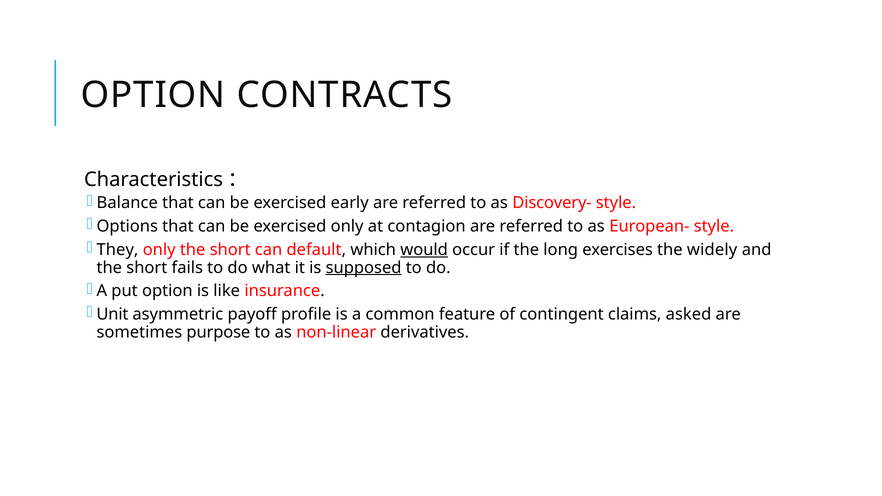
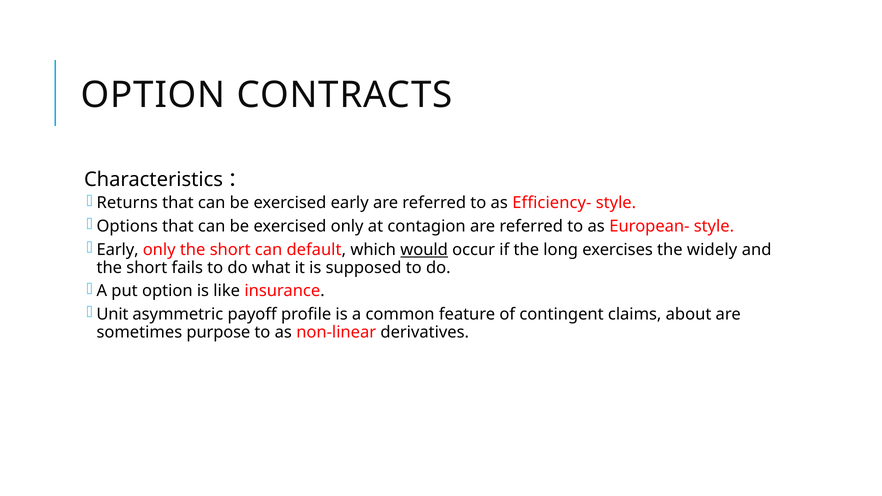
Balance: Balance -> Returns (127, 203)
Discovery-: Discovery- -> Efficiency- (552, 203)
They: They -> Early (118, 250)
supposed underline: present -> none (364, 268)
asked: asked -> about (689, 314)
